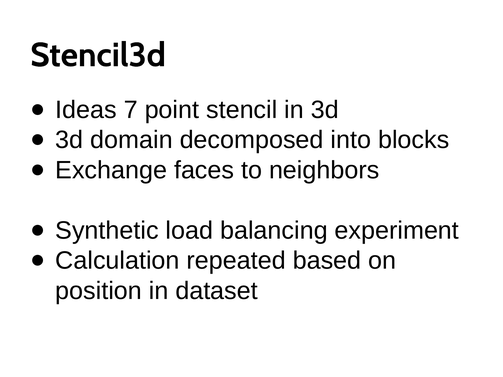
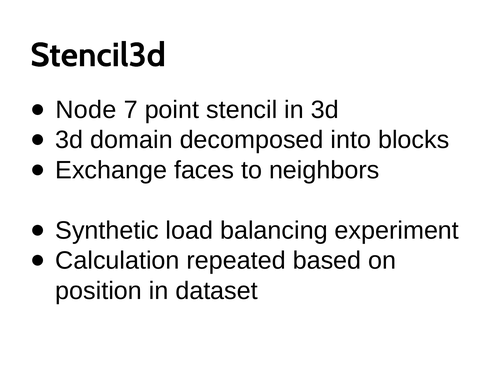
Ideas: Ideas -> Node (86, 110)
